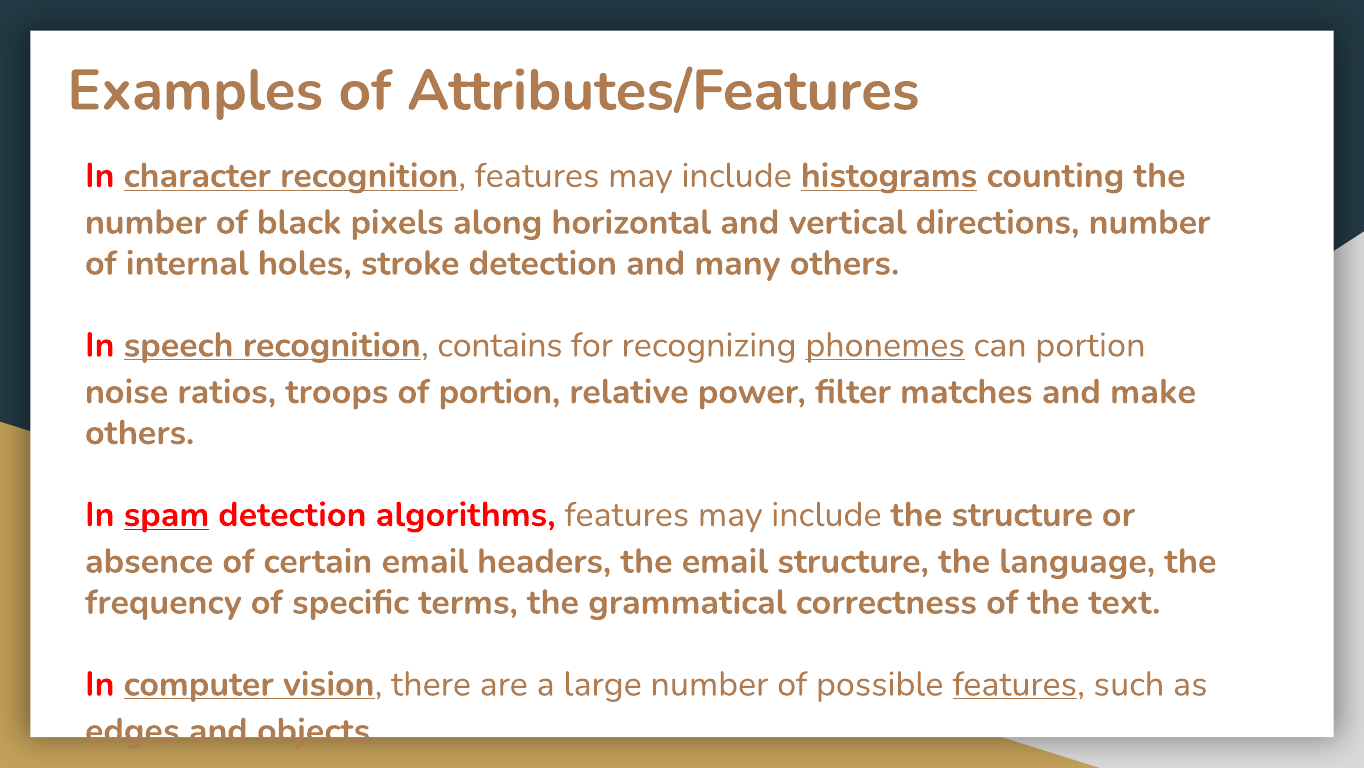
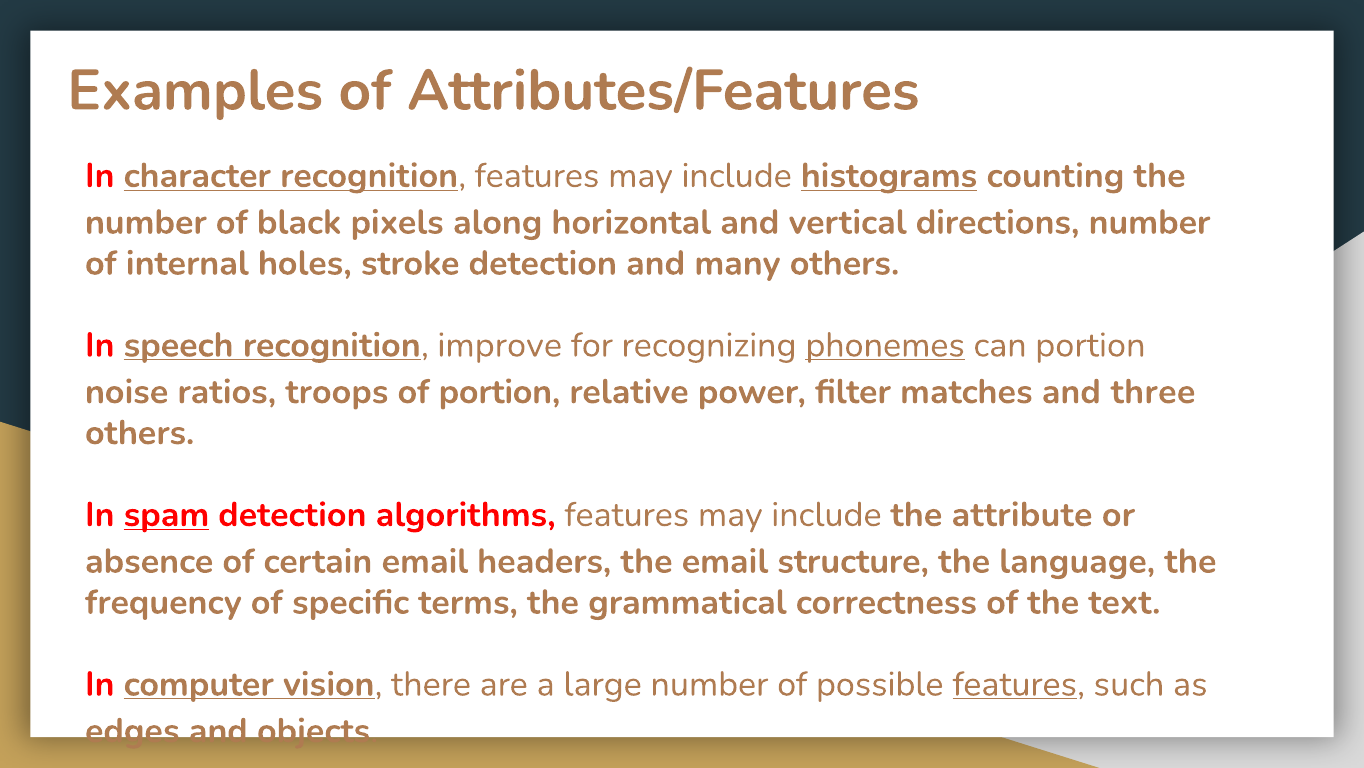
contains: contains -> improve (500, 345)
make: make -> three (1153, 391)
the structure: structure -> attribute (1022, 514)
